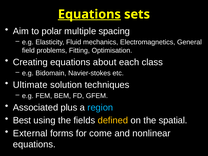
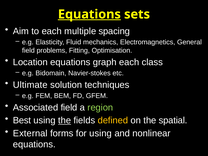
to polar: polar -> each (52, 31)
Creating: Creating -> Location (30, 62)
about: about -> graph (105, 62)
Associated plus: plus -> field (69, 107)
region colour: light blue -> light green (100, 107)
the underline: none -> present (65, 120)
for come: come -> using (101, 133)
